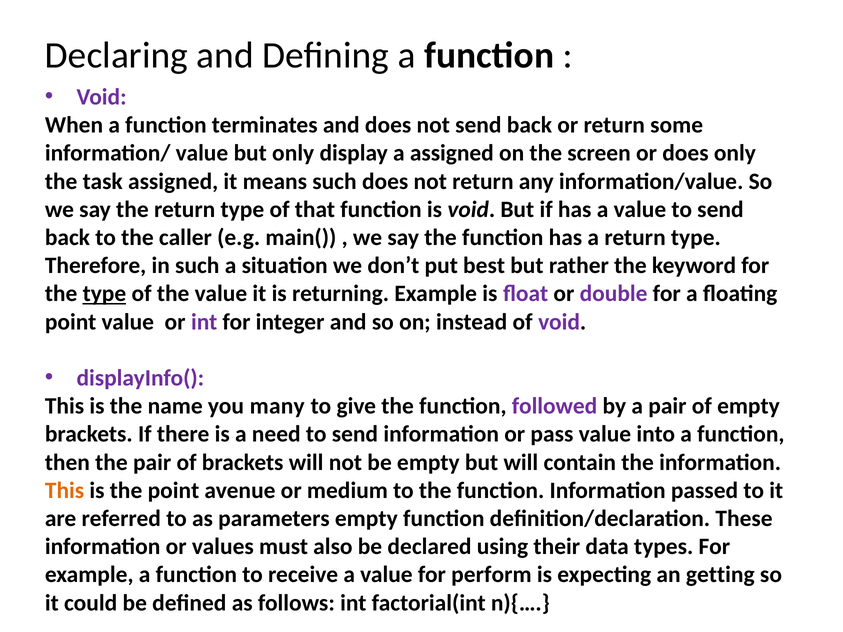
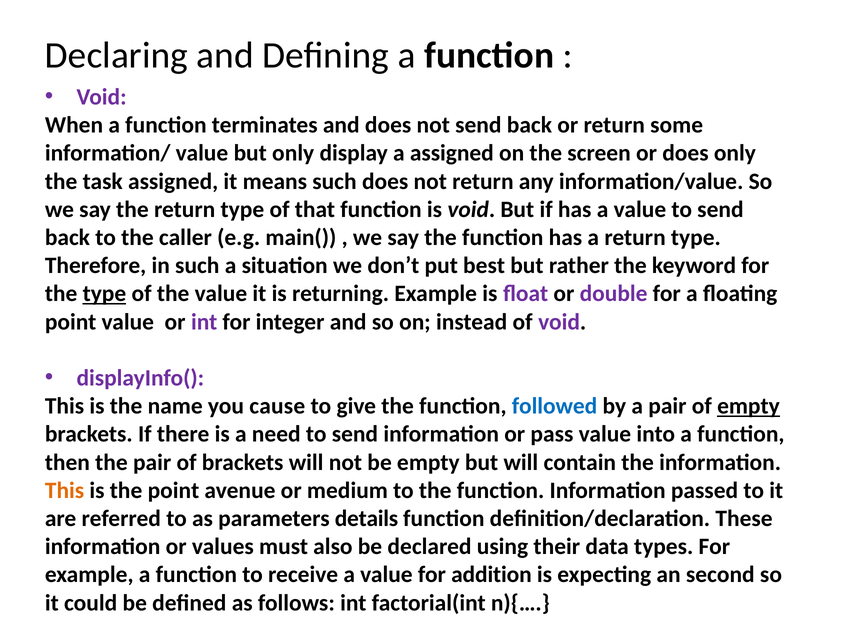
many: many -> cause (277, 406)
followed colour: purple -> blue (555, 406)
empty underline: none -> present (748, 406)
parameters empty: empty -> details (366, 519)
perform: perform -> addition (491, 575)
getting: getting -> second (720, 575)
